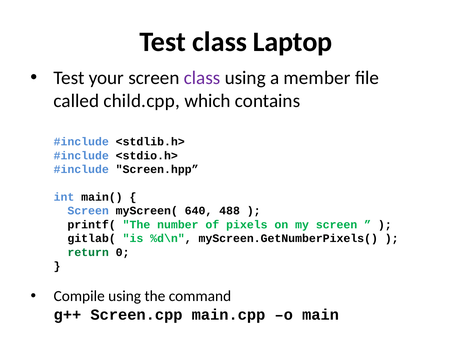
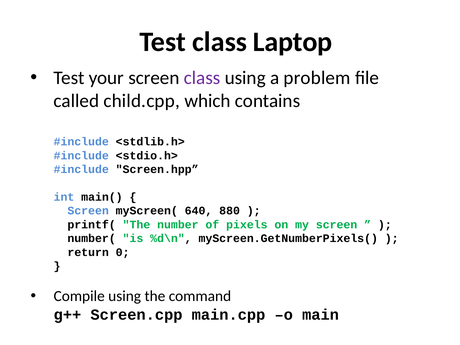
member: member -> problem (317, 78)
488: 488 -> 880 (230, 211)
gitlab(: gitlab( -> number( (92, 238)
return colour: green -> black (88, 252)
